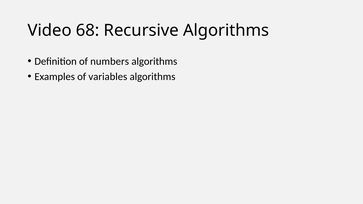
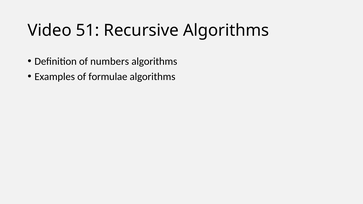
68: 68 -> 51 (88, 30)
variables: variables -> formulae (108, 77)
